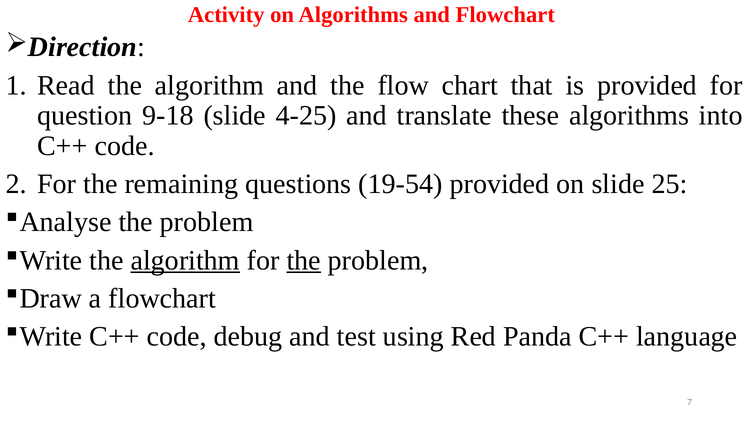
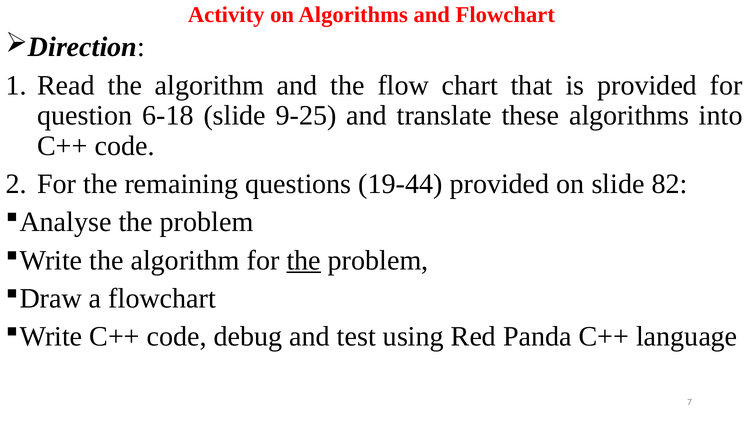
9-18: 9-18 -> 6-18 (168, 116)
4-25: 4-25 -> 9-25 (306, 116)
19-54: 19-54 -> 19-44 (400, 184)
25: 25 -> 82 (669, 184)
algorithm underline: present -> none (185, 261)
